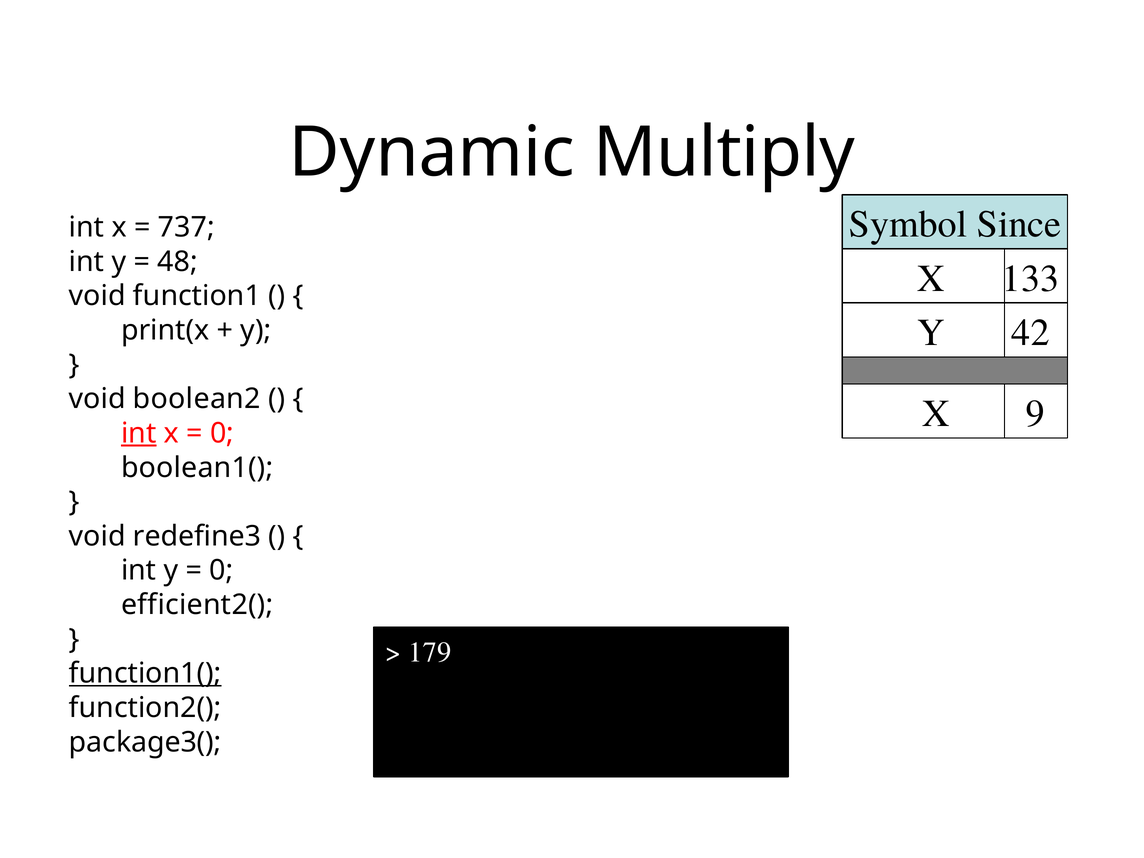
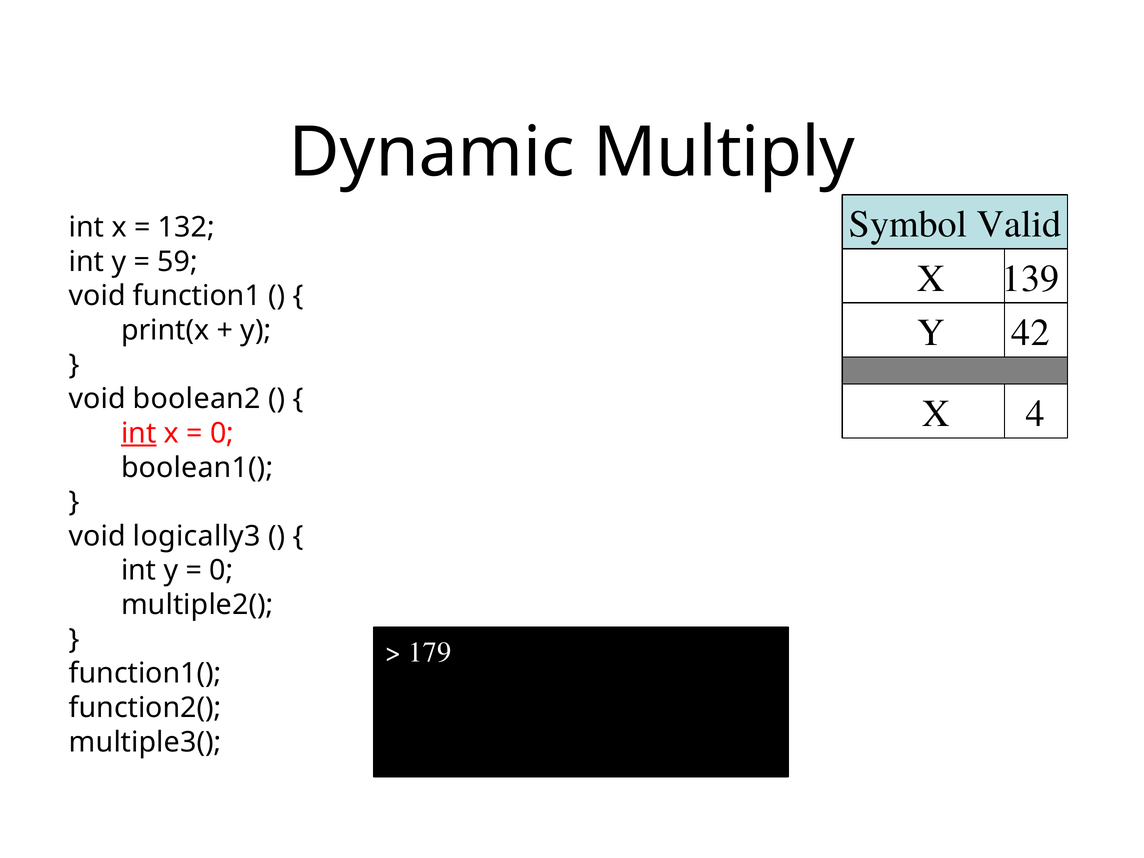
Since: Since -> Valid (1019, 224)
737: 737 -> 132 (186, 227)
48: 48 -> 59 (178, 262)
133: 133 -> 139 (1031, 279)
9: 9 -> 4 (1035, 414)
redefine3: redefine3 -> logically3 (197, 536)
efficient2(: efficient2( -> multiple2( (197, 605)
function1( underline: present -> none (145, 673)
package3(: package3( -> multiple3( (145, 742)
